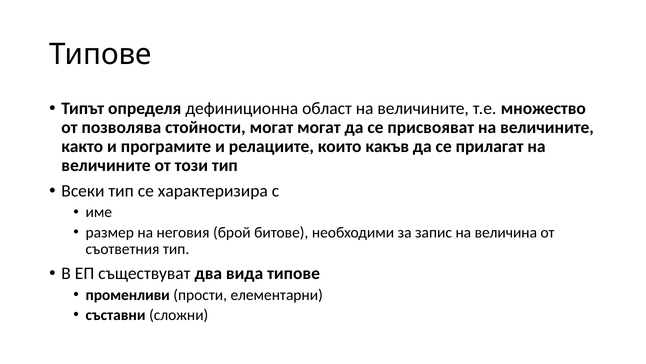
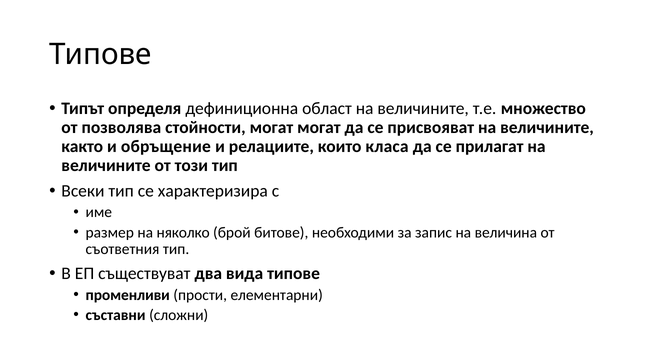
програмите: програмите -> обръщение (166, 146)
какъв: какъв -> класа (387, 146)
неговия: неговия -> няколко (183, 232)
